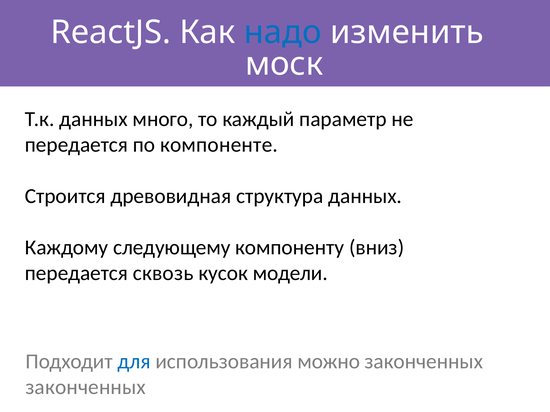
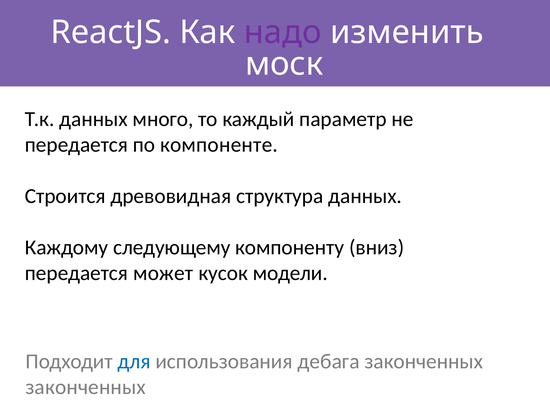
надо colour: blue -> purple (283, 32)
сквозь: сквозь -> может (163, 273)
можно: можно -> дебага (329, 362)
